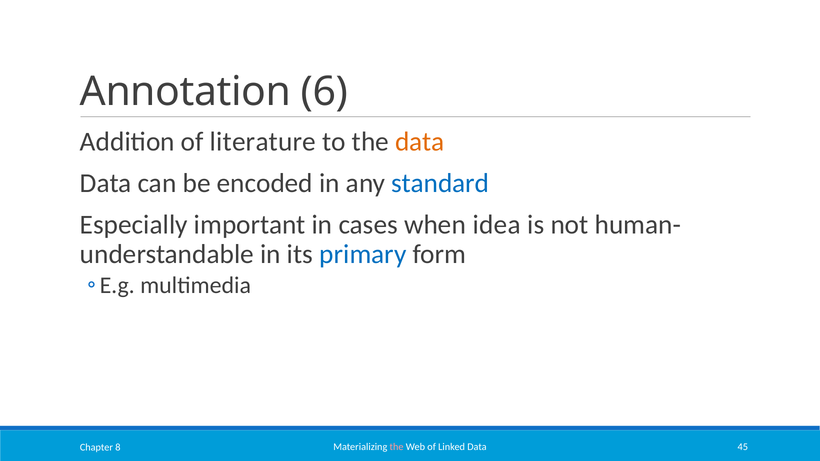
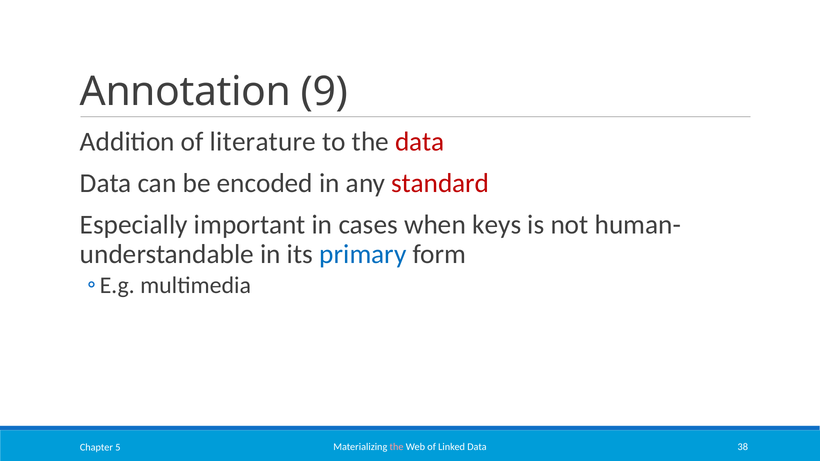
6: 6 -> 9 (324, 92)
data colour: orange -> red (420, 142)
standard colour: blue -> red (440, 183)
idea: idea -> keys (497, 225)
45: 45 -> 38 (743, 447)
8: 8 -> 5 (118, 447)
